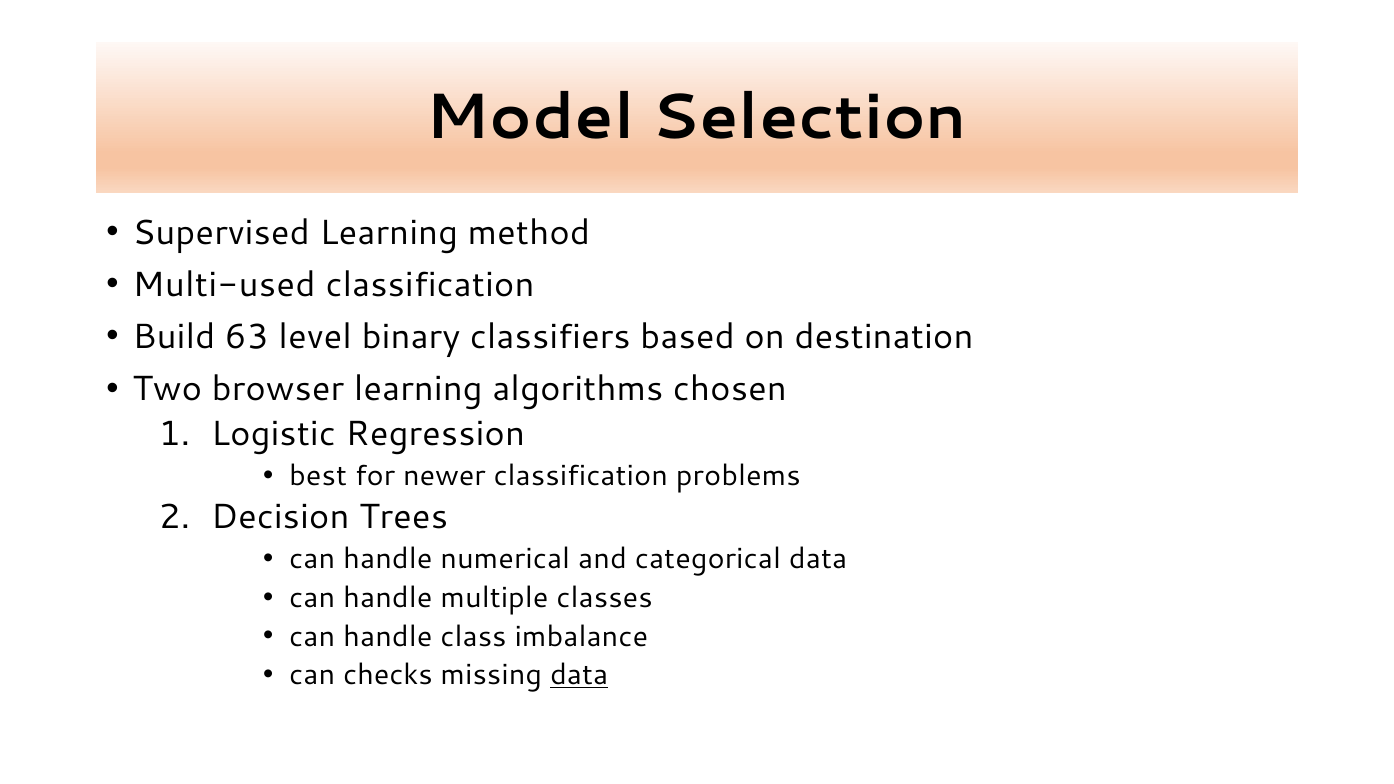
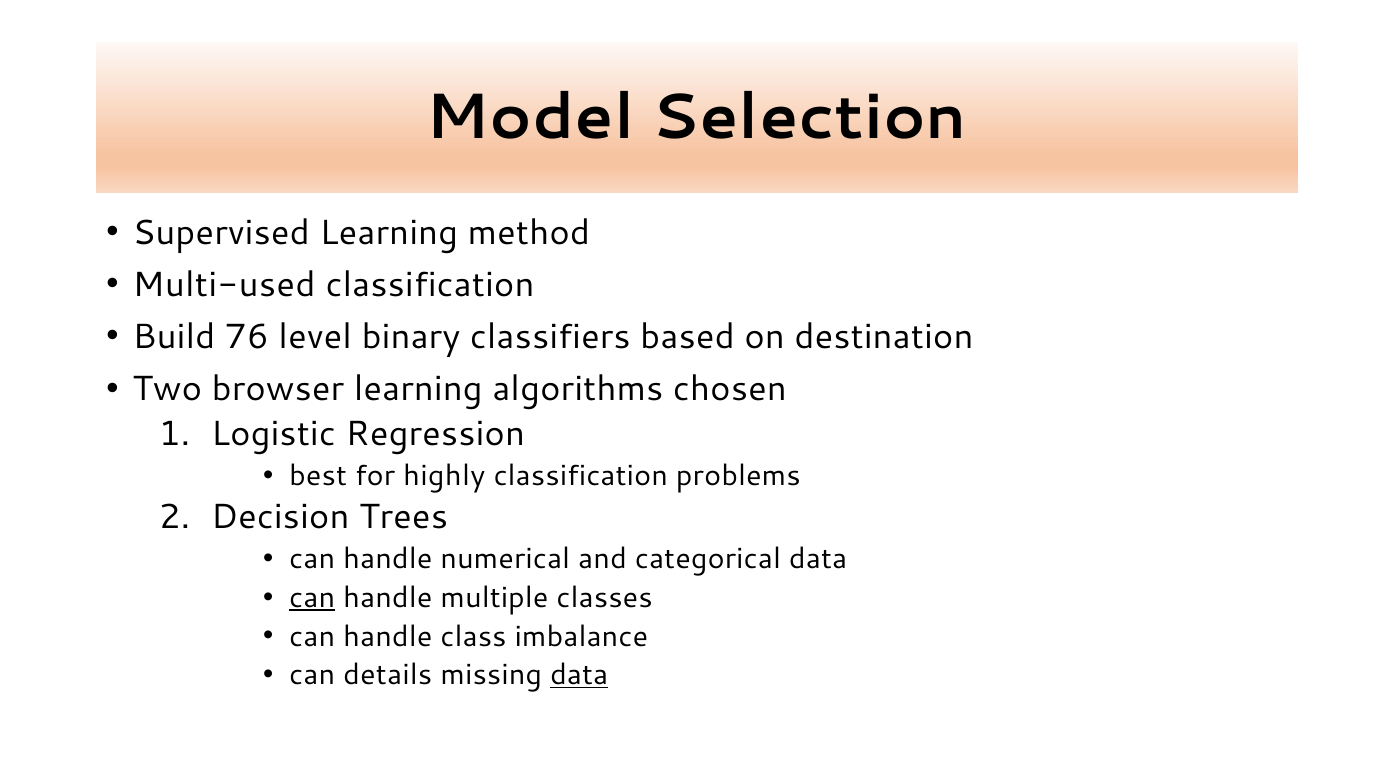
63: 63 -> 76 (247, 337)
newer: newer -> highly (444, 476)
can underline: none -> present (312, 598)
checks: checks -> details (388, 675)
